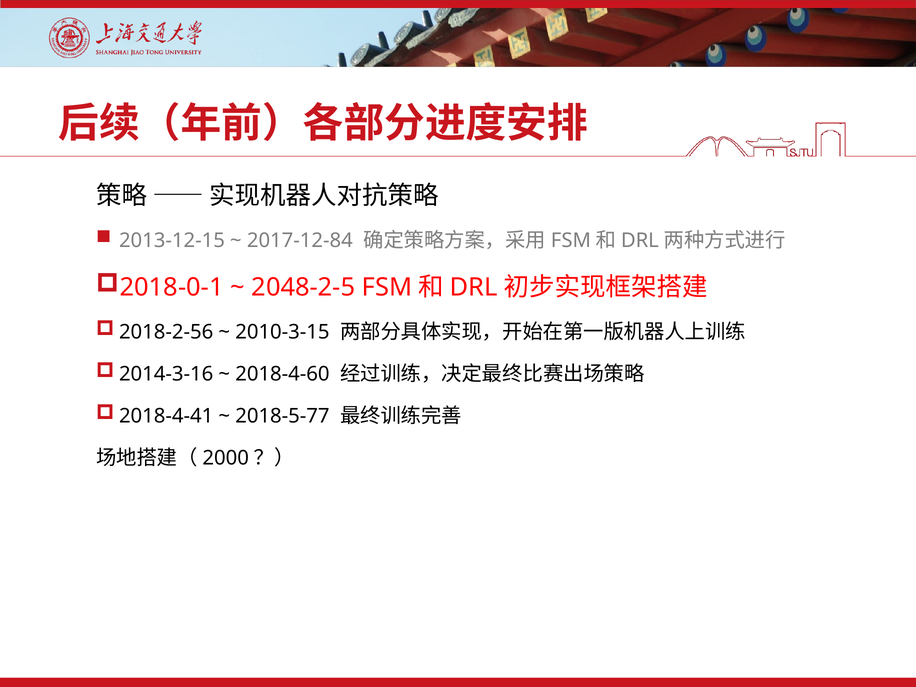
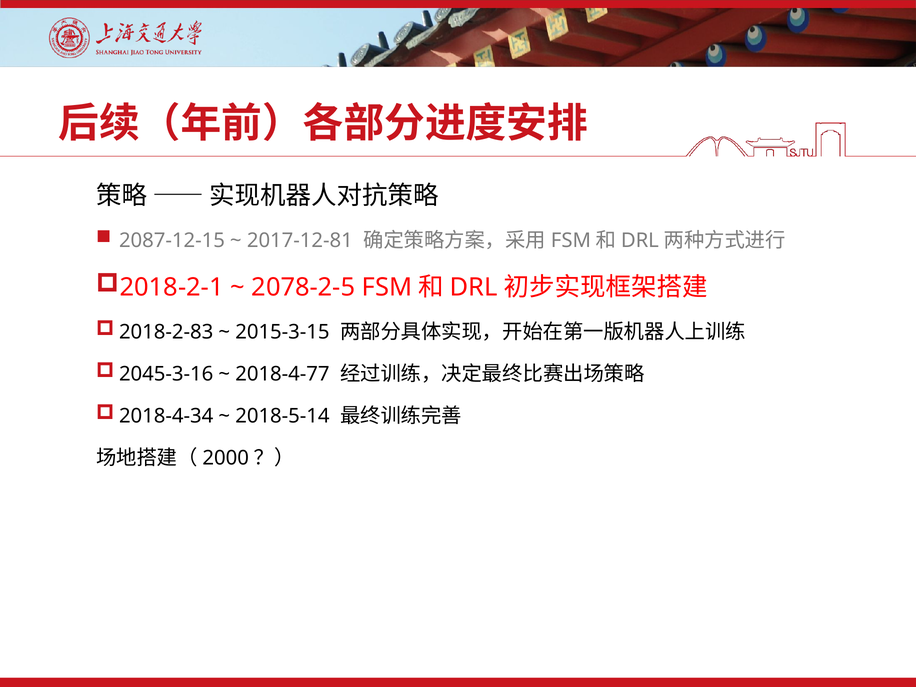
2013-12-15: 2013-12-15 -> 2087-12-15 (172, 241)
2017-12-84: 2017-12-84 -> 2017-12-81 (300, 241)
2018-0-1: 2018-0-1 -> 2018-2-1 (172, 287)
2048-2-5: 2048-2-5 -> 2078-2-5 (303, 287)
2018-2-56: 2018-2-56 -> 2018-2-83 (166, 332)
2010-3-15: 2010-3-15 -> 2015-3-15 (282, 332)
2014-3-16: 2014-3-16 -> 2045-3-16 (166, 374)
2018-4-60: 2018-4-60 -> 2018-4-77 (282, 374)
2018-4-41: 2018-4-41 -> 2018-4-34 (166, 416)
2018-5-77: 2018-5-77 -> 2018-5-14 (282, 416)
